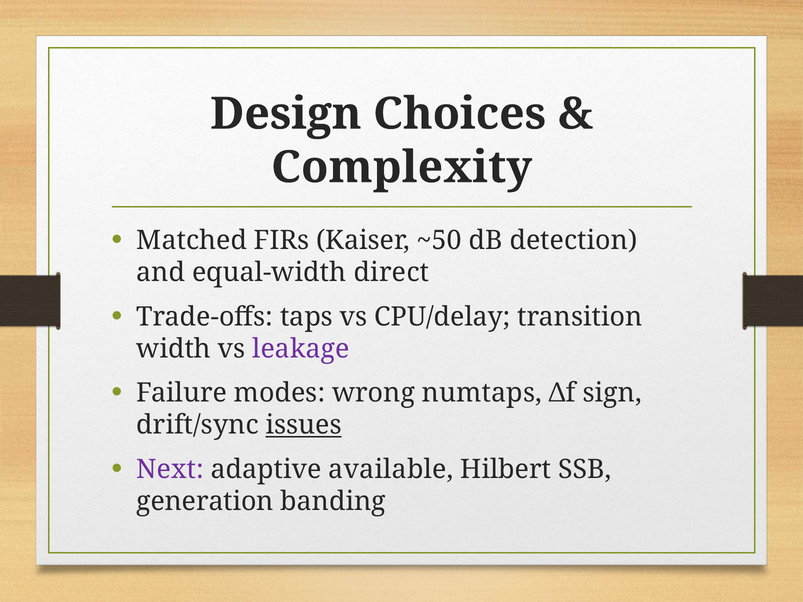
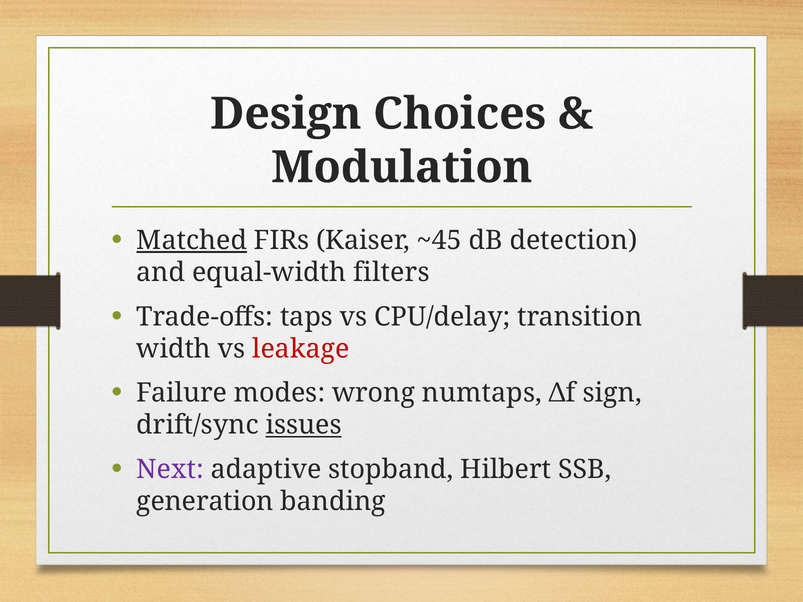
Complexity: Complexity -> Modulation (402, 168)
Matched underline: none -> present (192, 241)
~50: ~50 -> ~45 (439, 241)
direct: direct -> filters (391, 273)
leakage colour: purple -> red (301, 349)
available: available -> stopband (391, 469)
